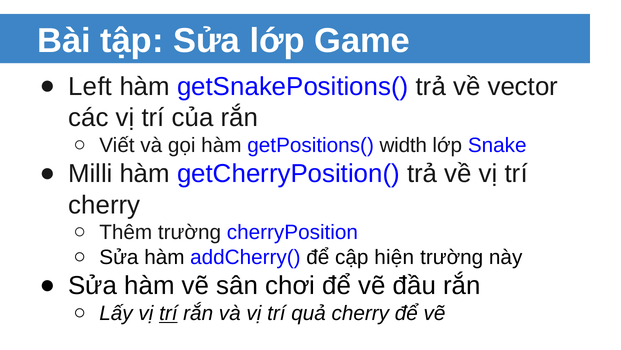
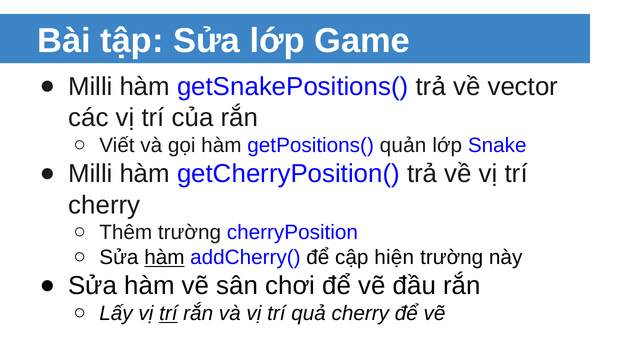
Left: Left -> Milli (90, 87)
width: width -> quản (403, 145)
hàm underline: none -> present (164, 257)
